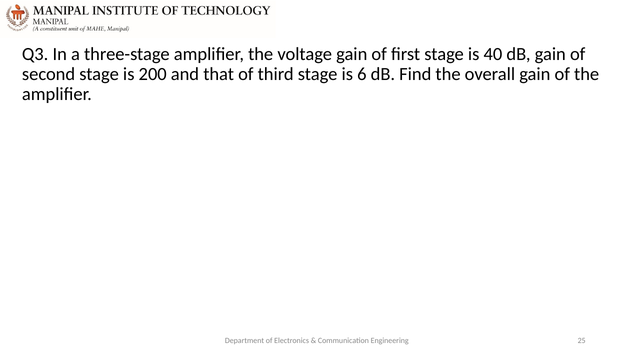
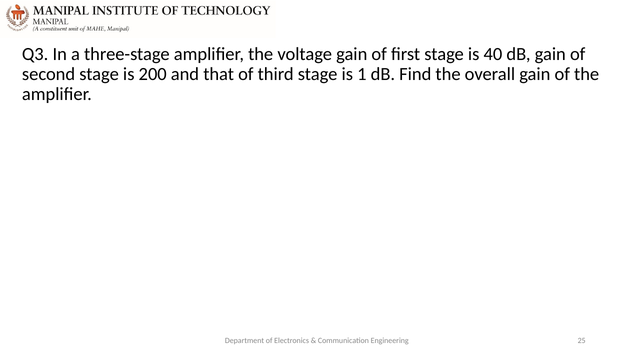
6: 6 -> 1 (362, 74)
